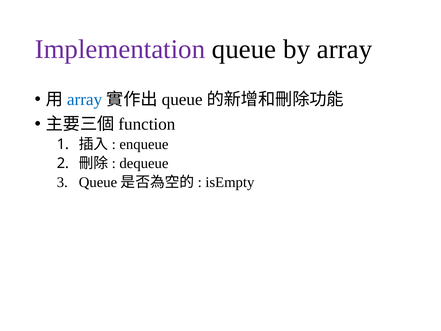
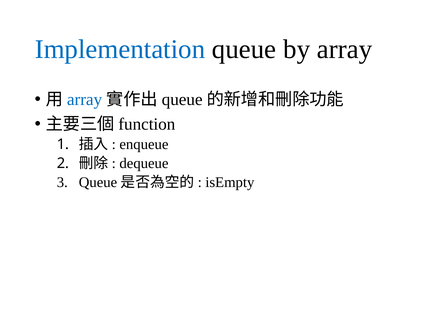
Implementation colour: purple -> blue (120, 49)
